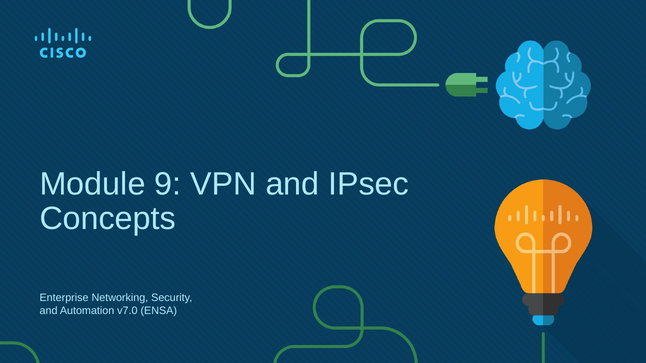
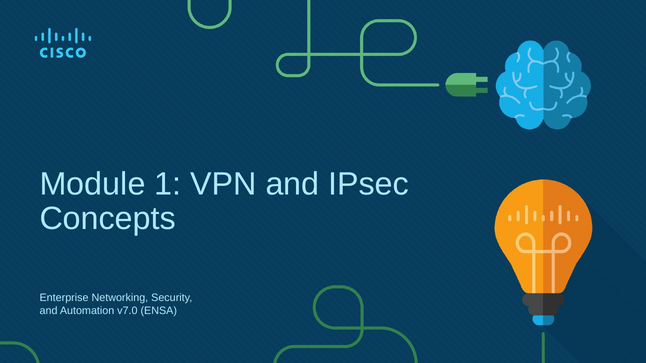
9: 9 -> 1 (168, 184)
